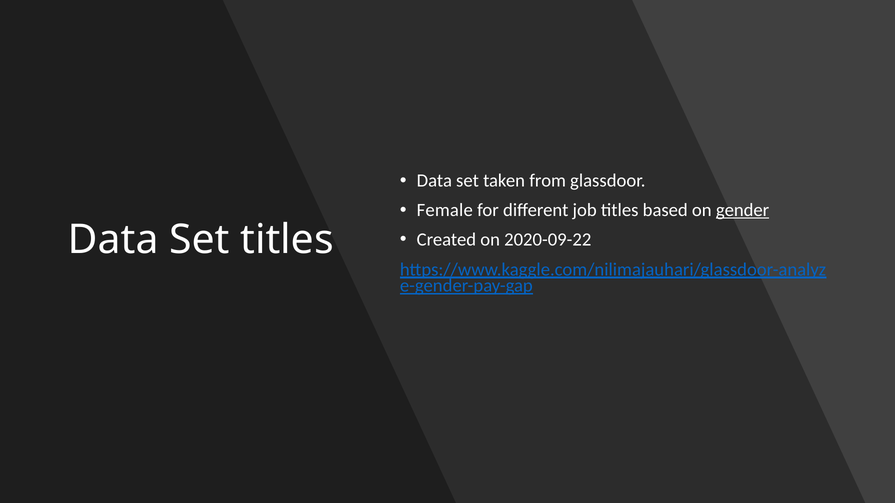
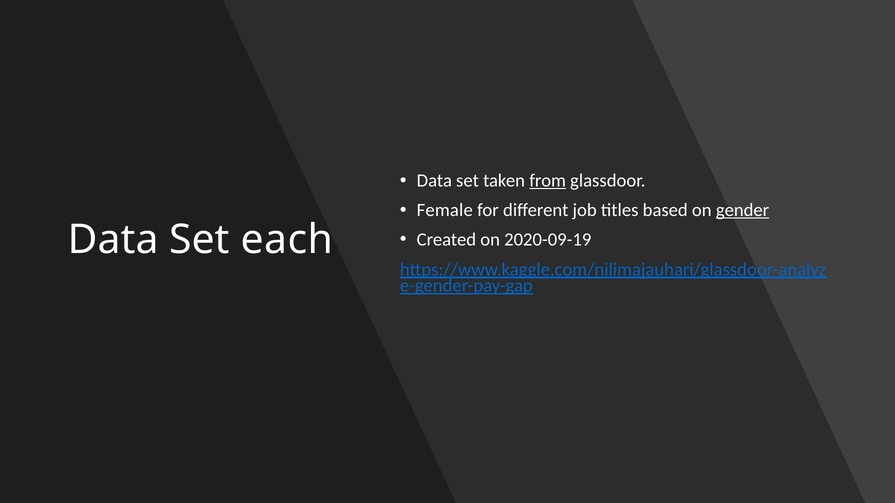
from underline: none -> present (548, 181)
Set titles: titles -> each (287, 240)
2020-09-22: 2020-09-22 -> 2020-09-19 (548, 240)
